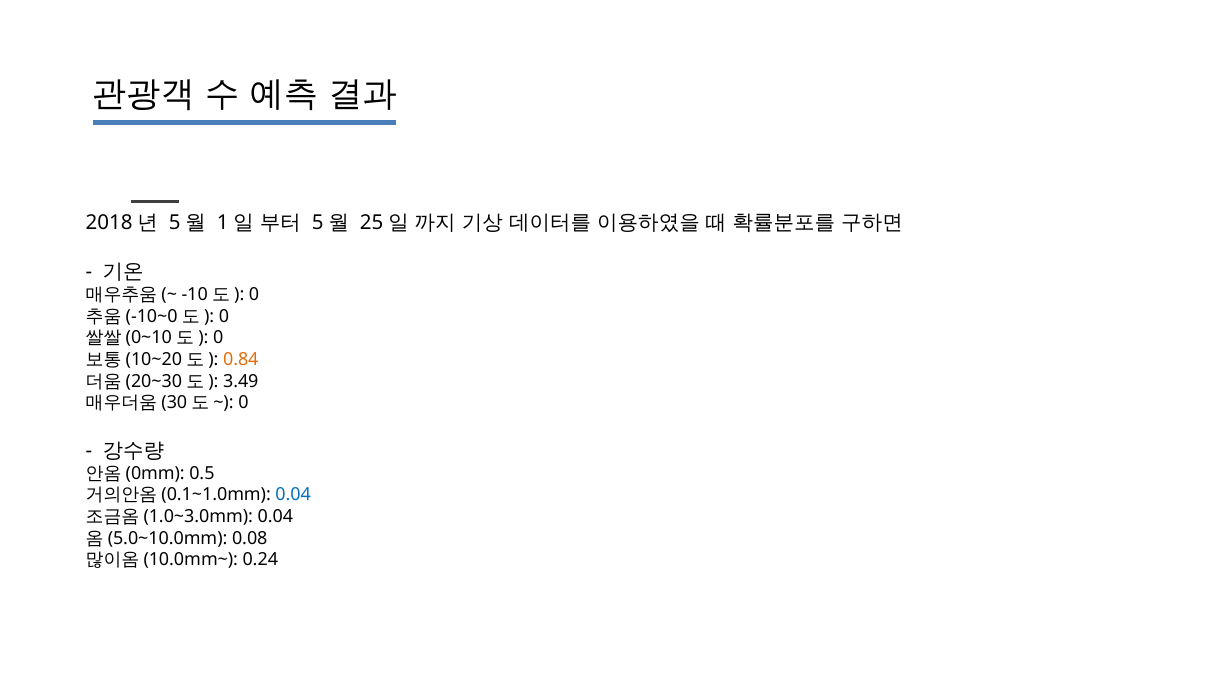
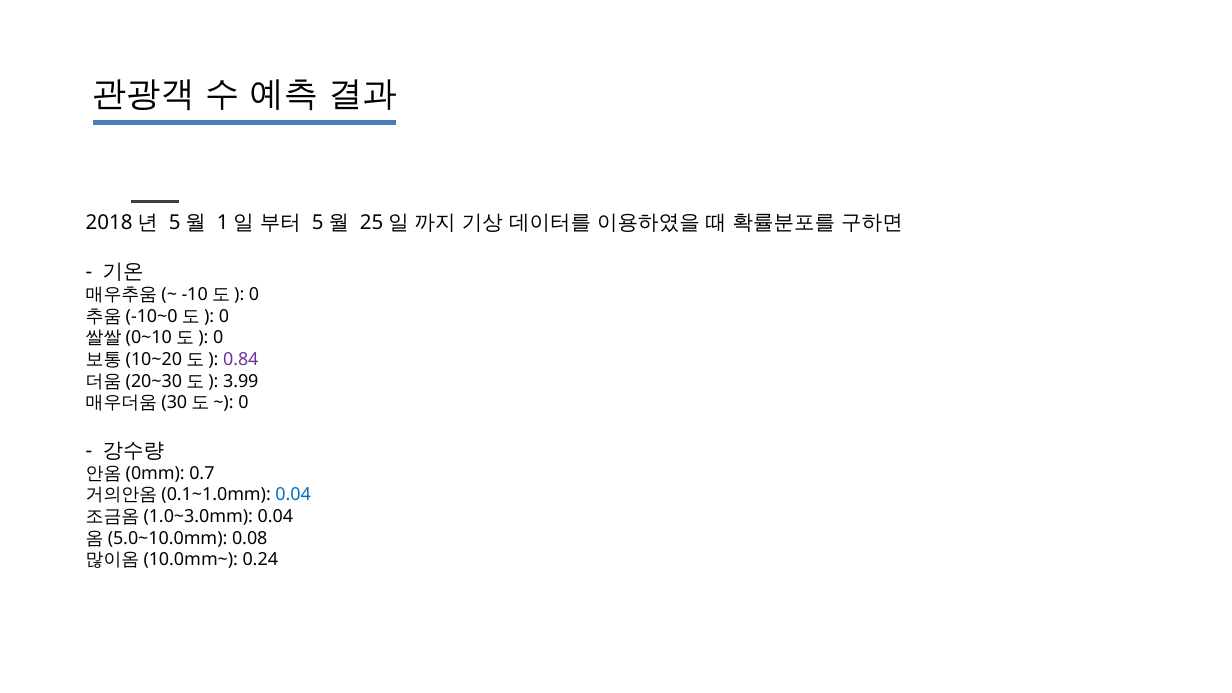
0.84 colour: orange -> purple (241, 360)
3.49: 3.49 -> 3.99 (241, 381)
0.5: 0.5 -> 0.7 (202, 473)
